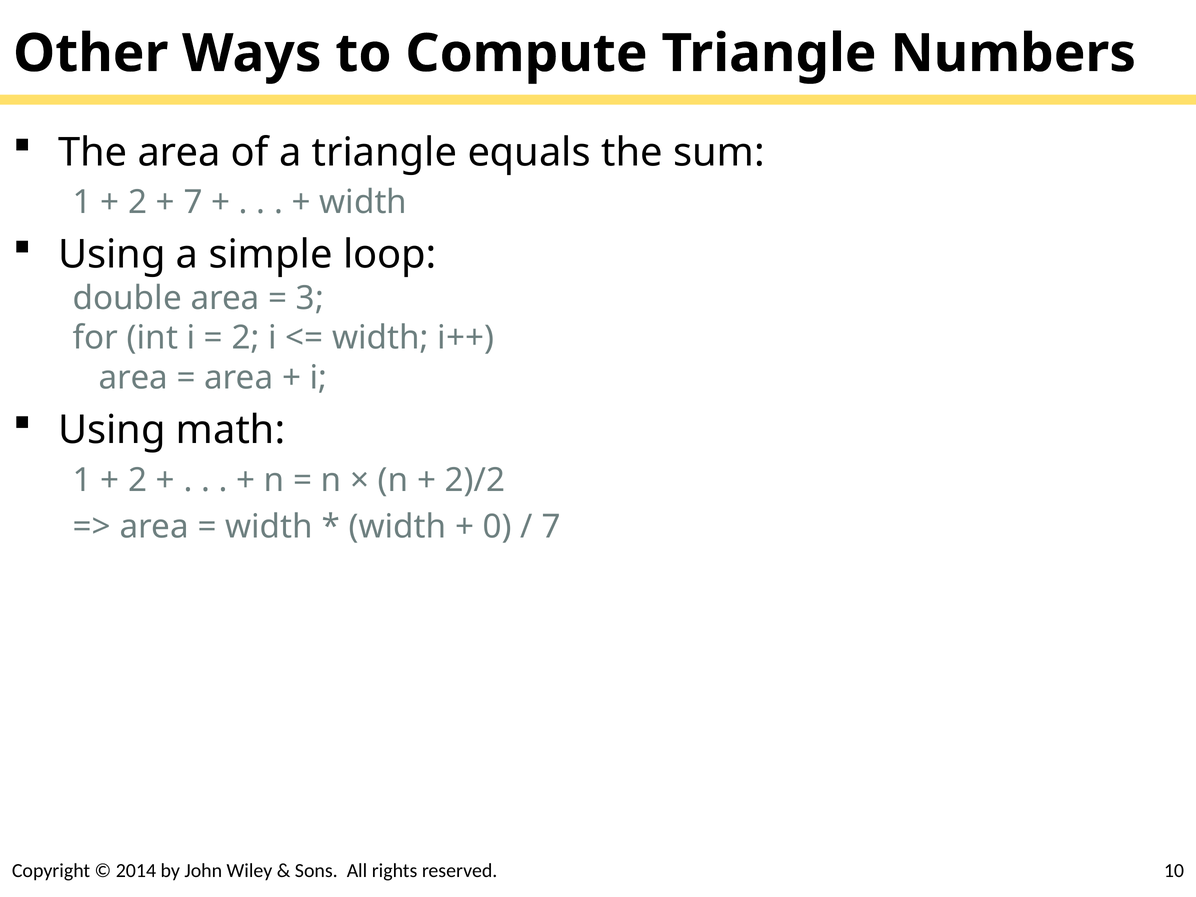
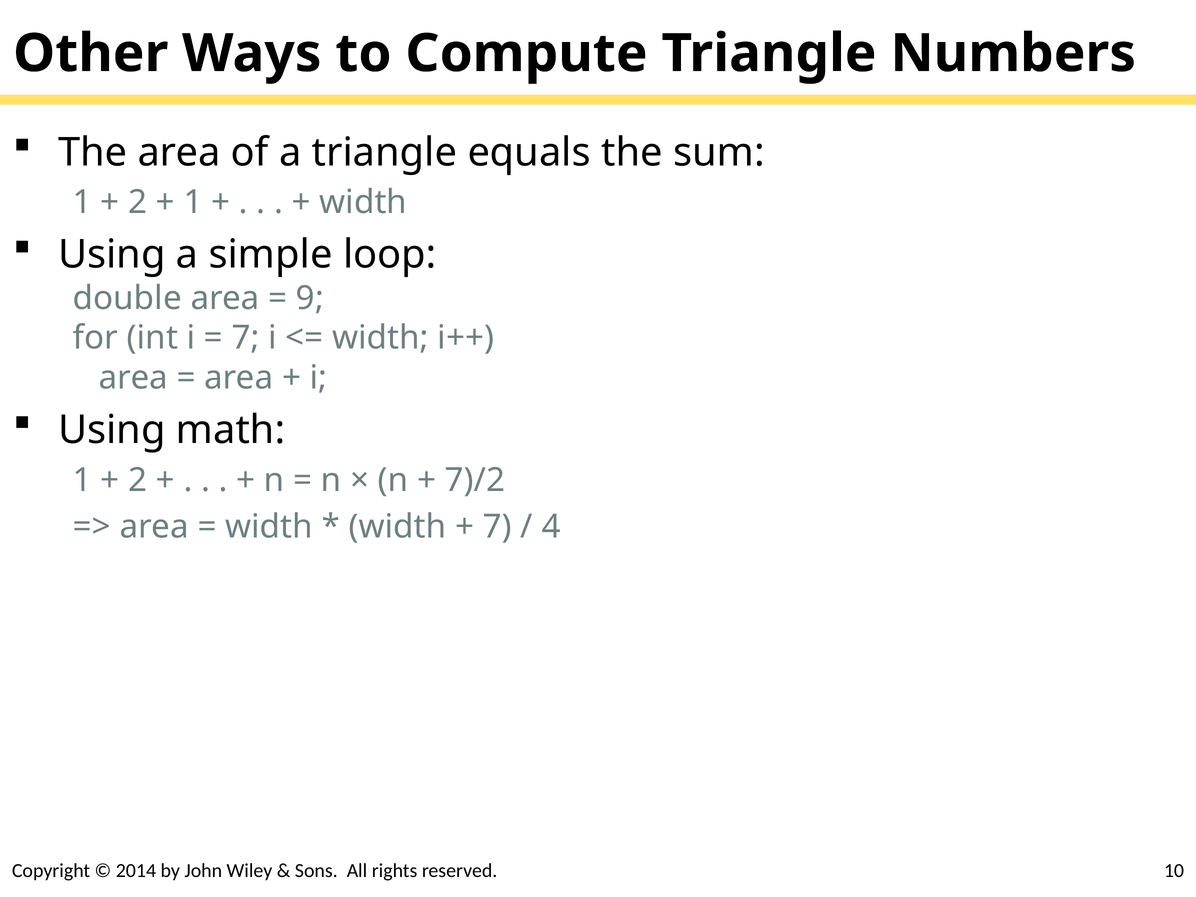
7: 7 -> 1 (193, 202)
3: 3 -> 9 (310, 298)
2: 2 -> 7 (246, 338)
2)/2: 2)/2 -> 7)/2 (475, 480)
0: 0 -> 7 (497, 527)
7: 7 -> 4 (551, 527)
